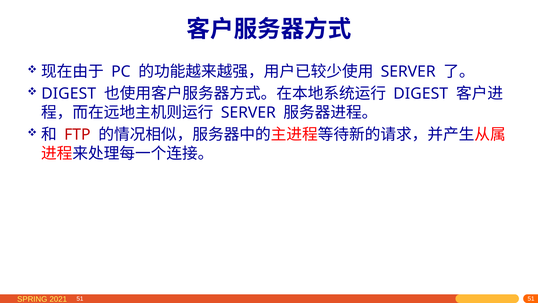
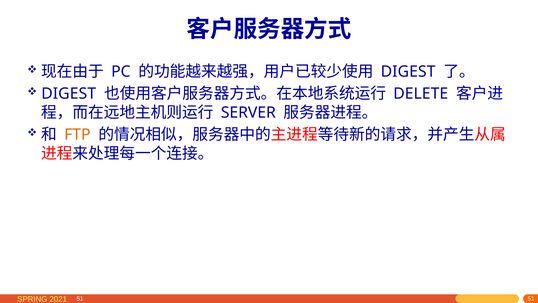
SERVER: SERVER -> DIGEST (408, 72)
DIGEST: DIGEST -> DELETE (421, 94)
FTP colour: red -> orange (77, 135)
